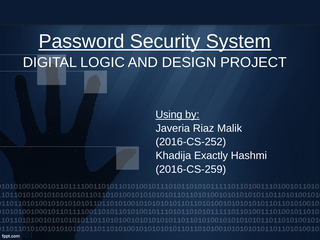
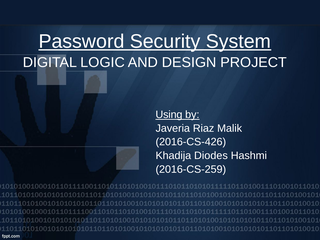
2016-CS-252: 2016-CS-252 -> 2016-CS-426 (191, 142)
Exactly: Exactly -> Diodes (211, 156)
